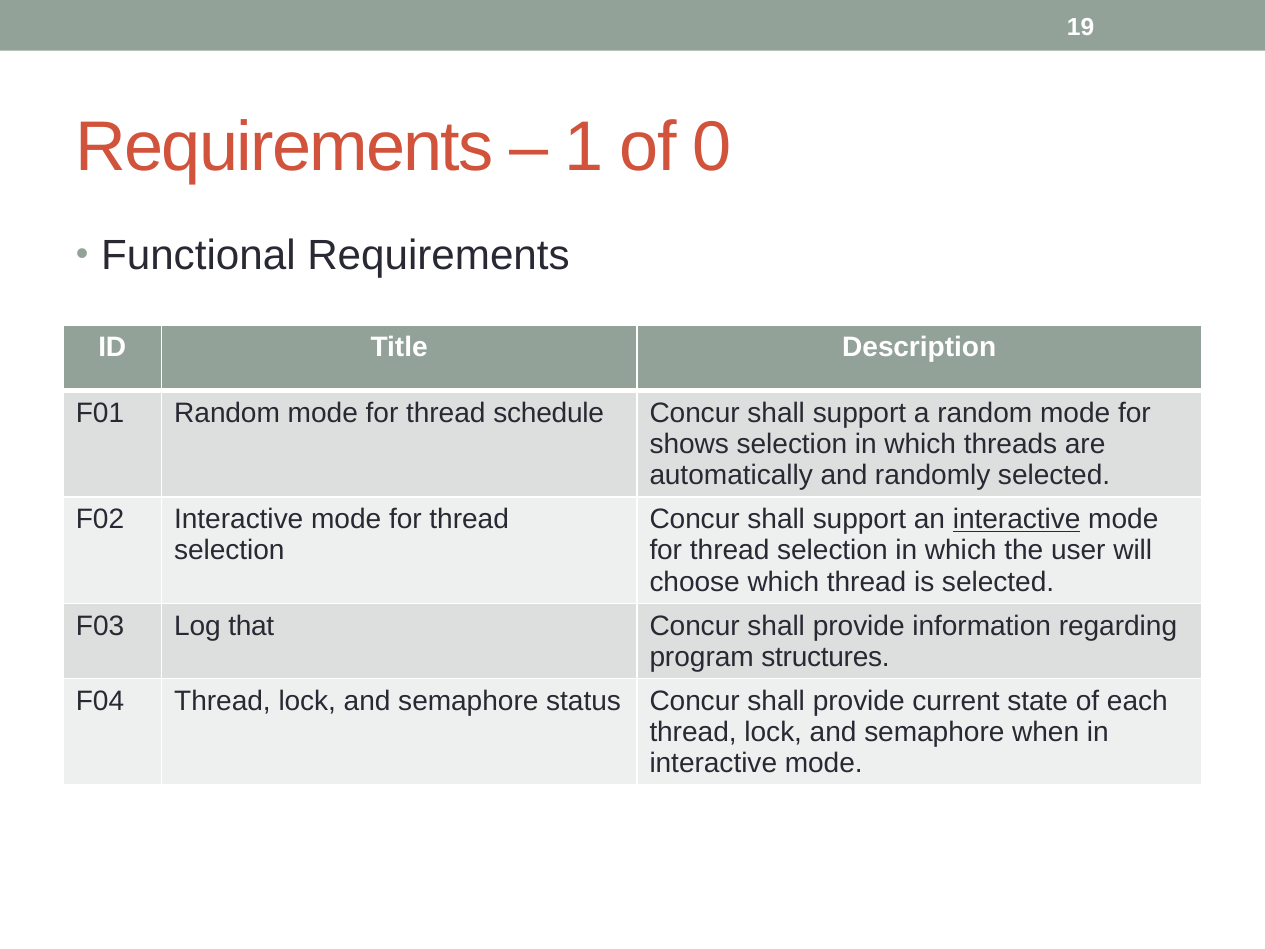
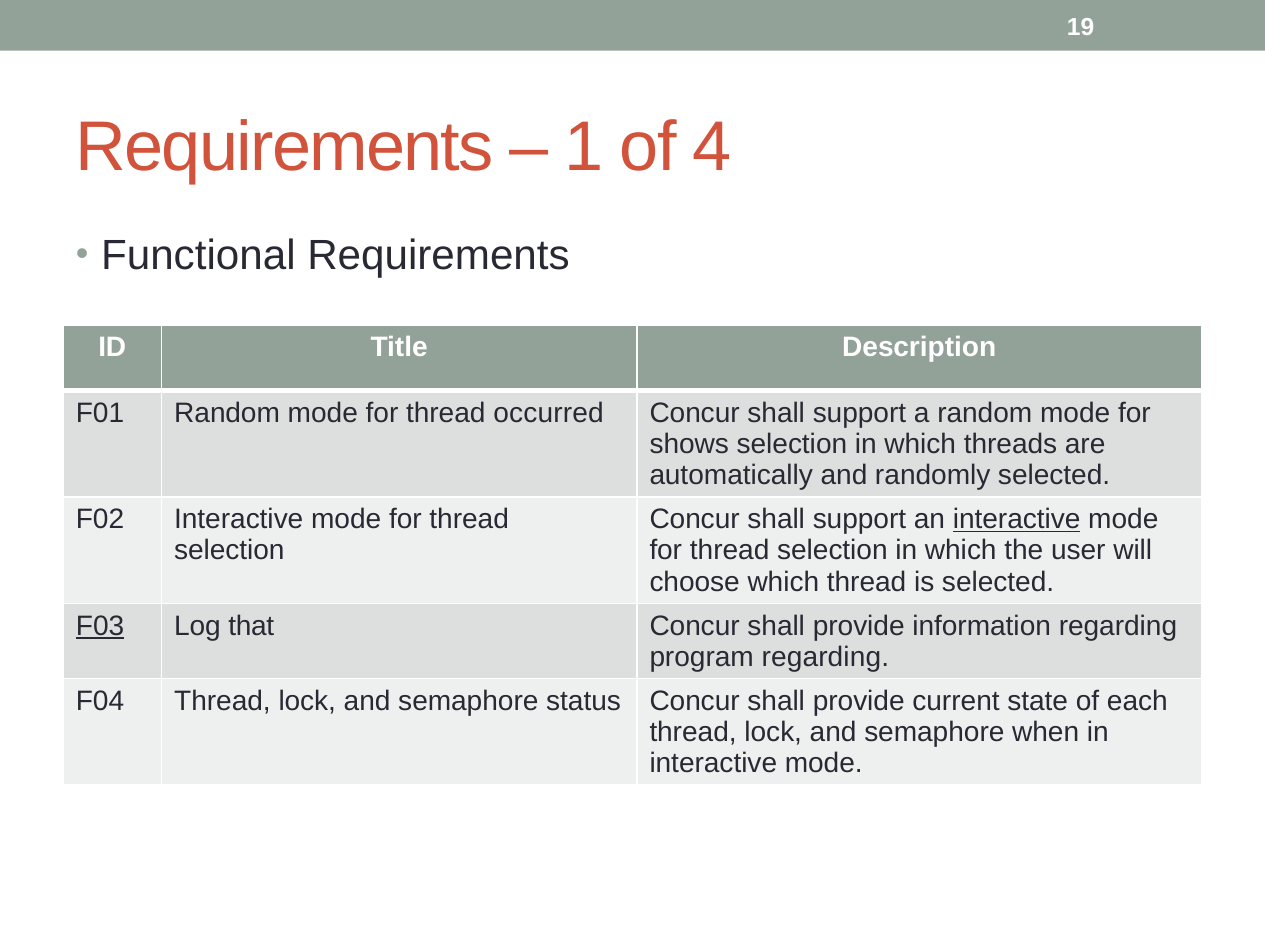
0: 0 -> 4 (712, 147)
schedule: schedule -> occurred (549, 413)
F03 underline: none -> present (100, 626)
program structures: structures -> regarding (825, 657)
